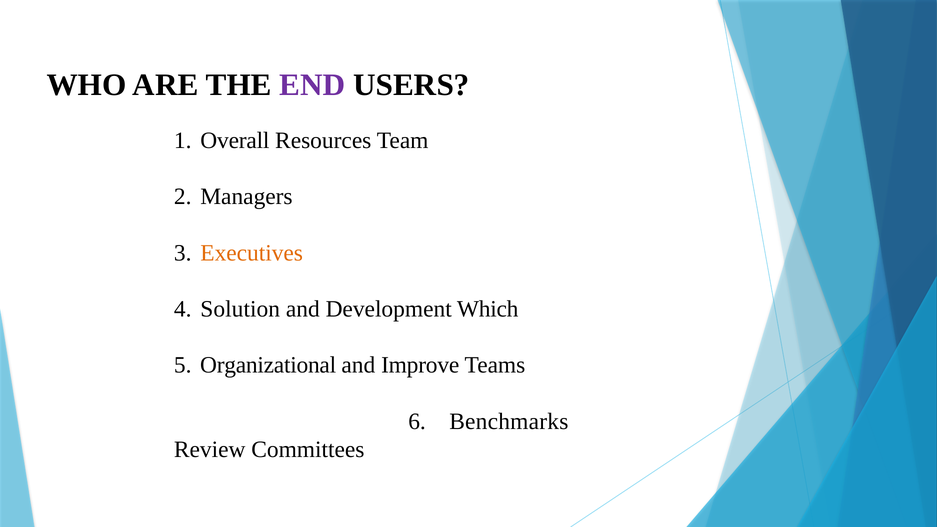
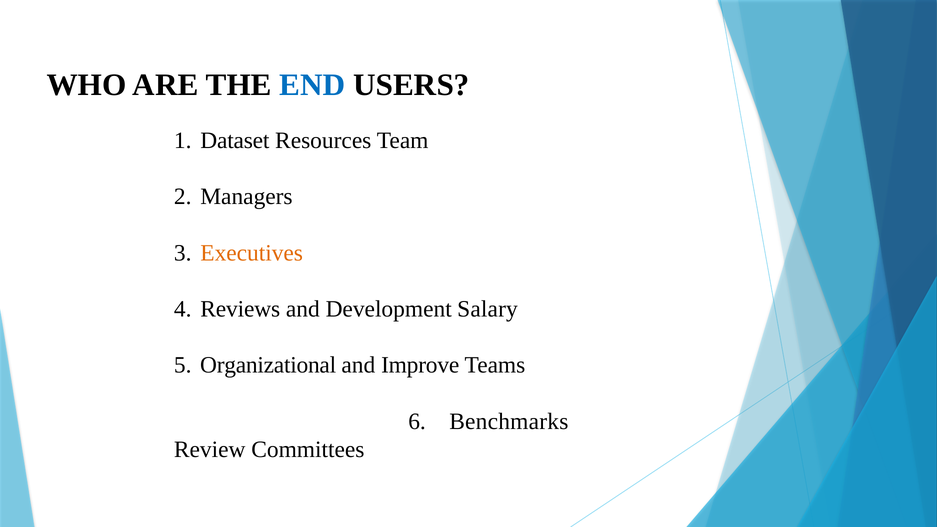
END colour: purple -> blue (312, 85)
Overall: Overall -> Dataset (235, 140)
Solution: Solution -> Reviews (240, 309)
Which: Which -> Salary (488, 309)
